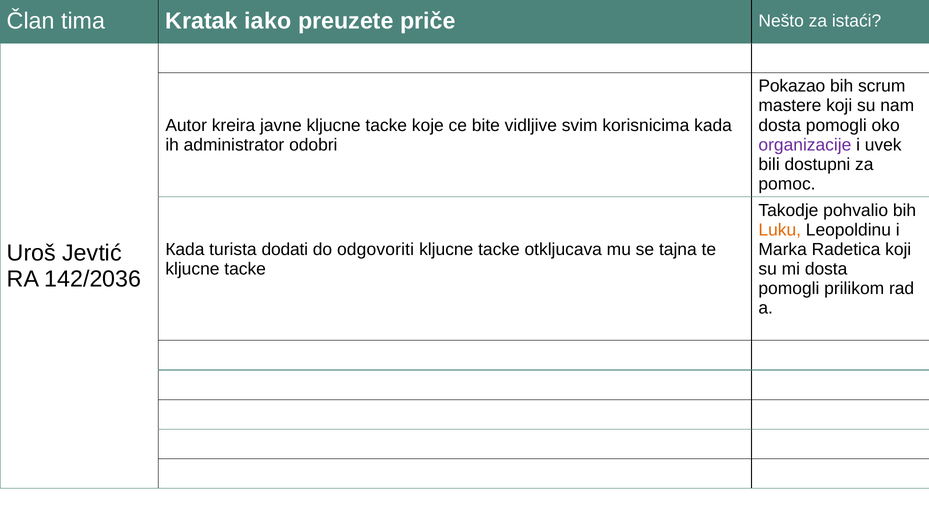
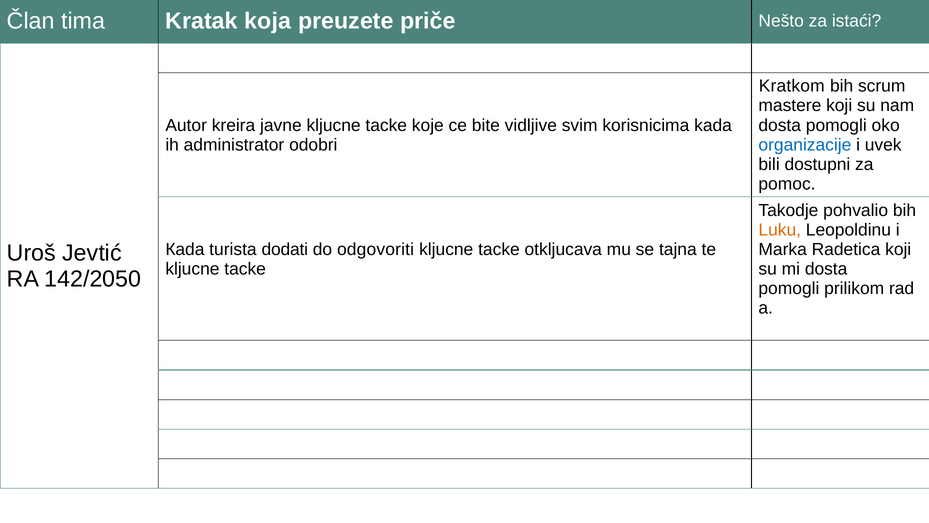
iako: iako -> koja (268, 21)
Pokazao: Pokazao -> Kratkom (792, 86)
organizacije colour: purple -> blue (805, 145)
142/2036: 142/2036 -> 142/2050 (93, 279)
